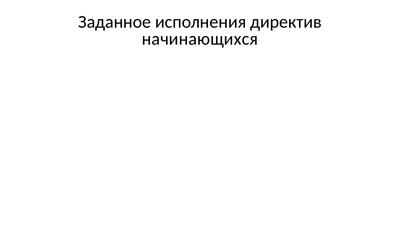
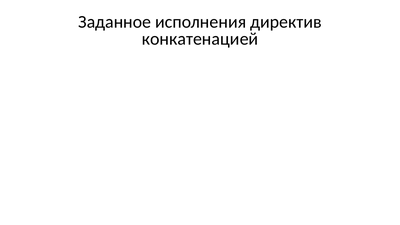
начинающихся: начинающихся -> конкатенацией (200, 39)
